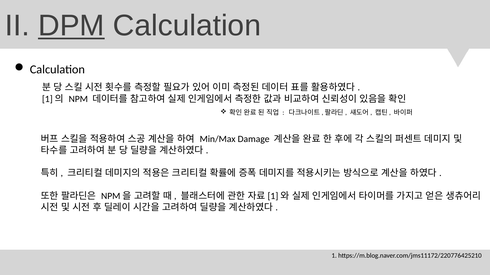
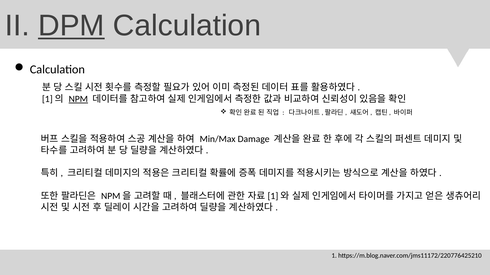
NPM underline: none -> present (78, 99)
